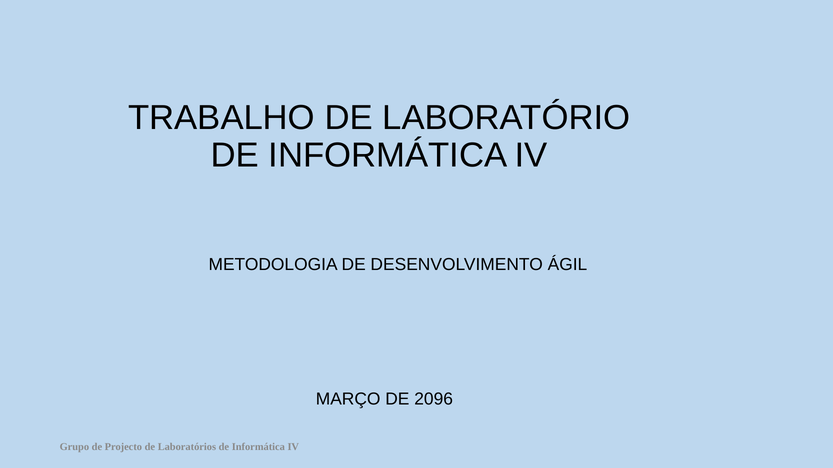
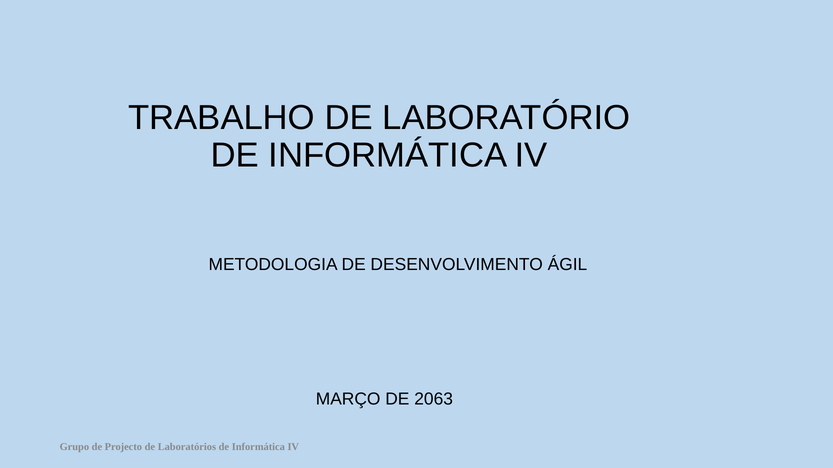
2096: 2096 -> 2063 (434, 400)
